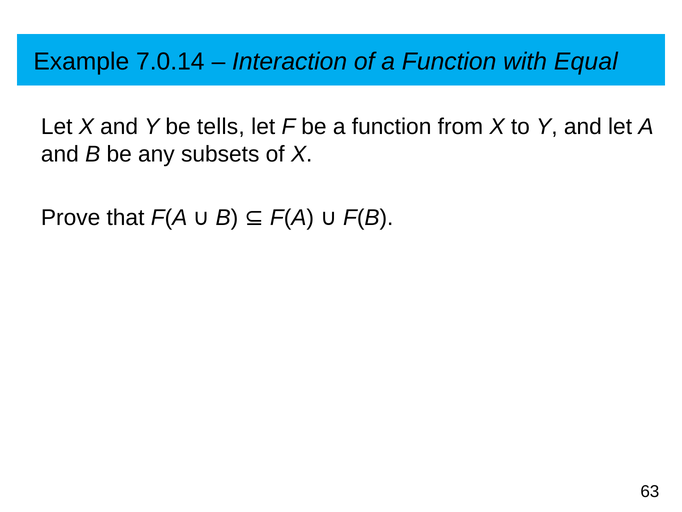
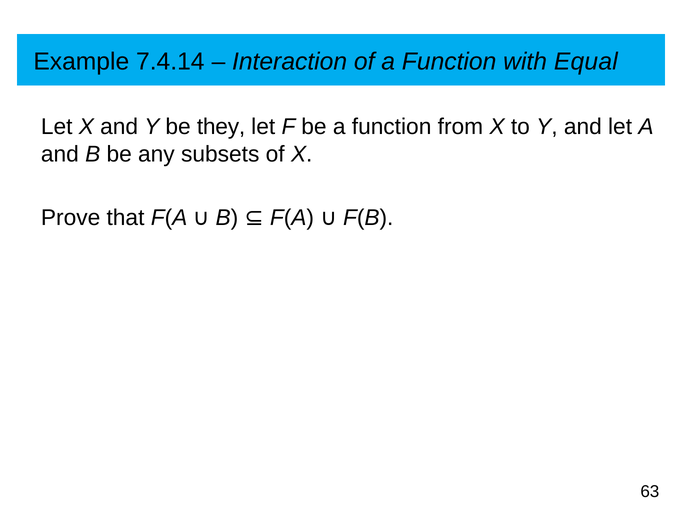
7.0.14: 7.0.14 -> 7.4.14 (170, 61)
tells: tells -> they (221, 127)
